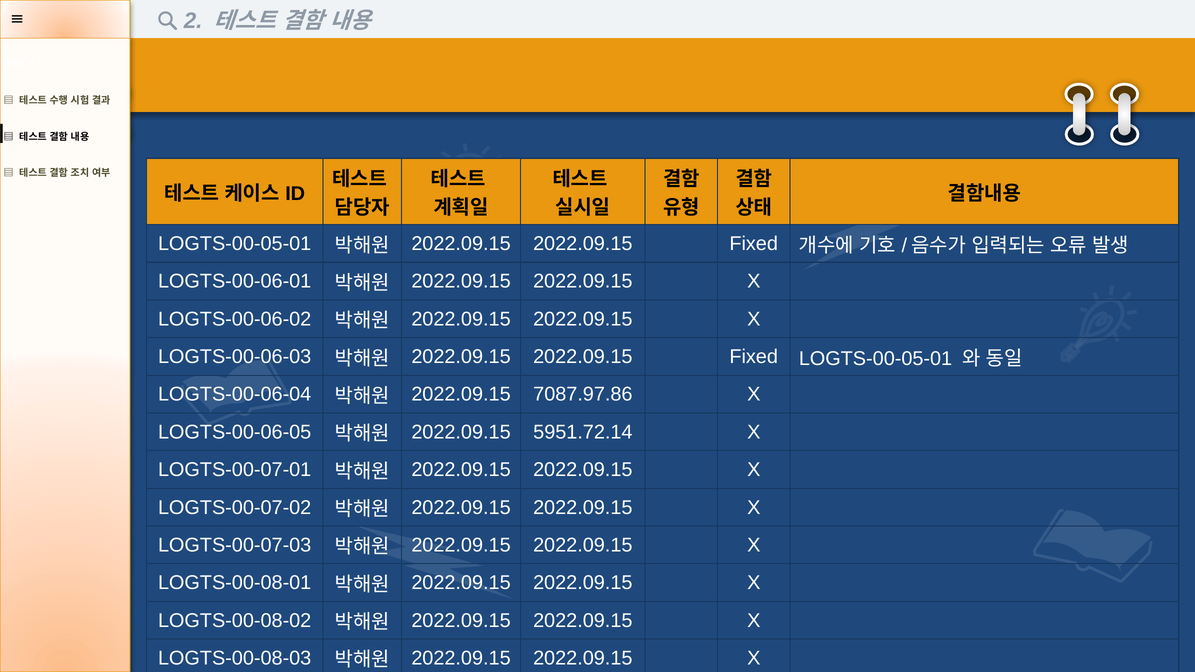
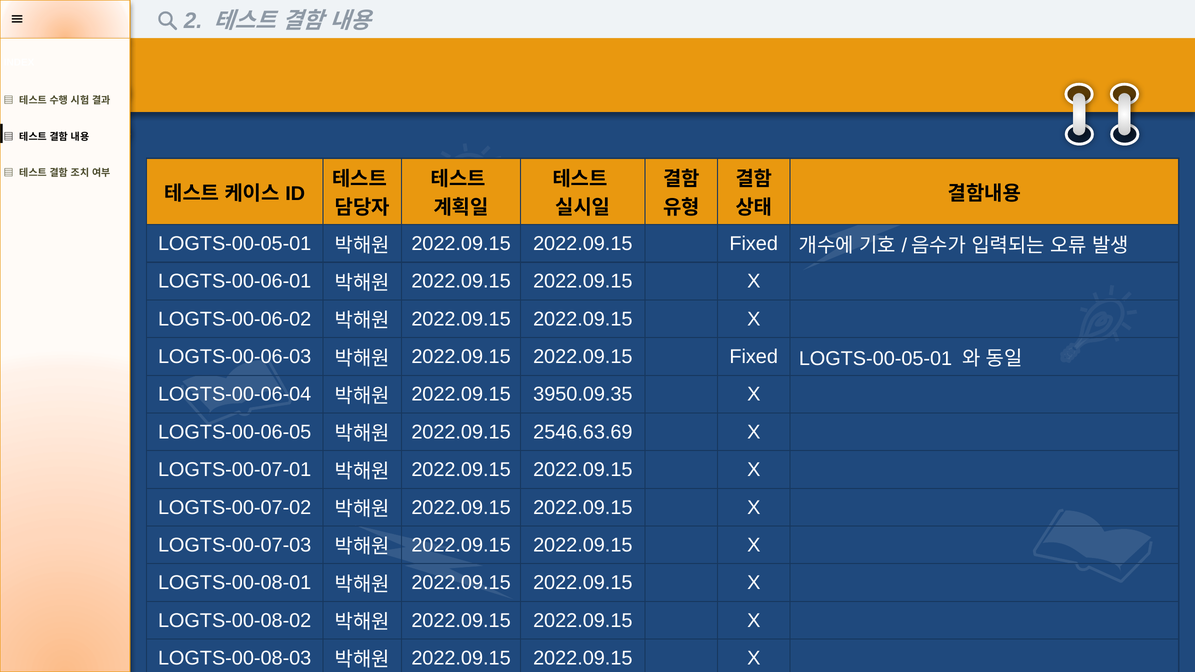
7087.97.86: 7087.97.86 -> 3950.09.35 (583, 395)
5951.72.14: 5951.72.14 -> 2546.63.69 (583, 432)
